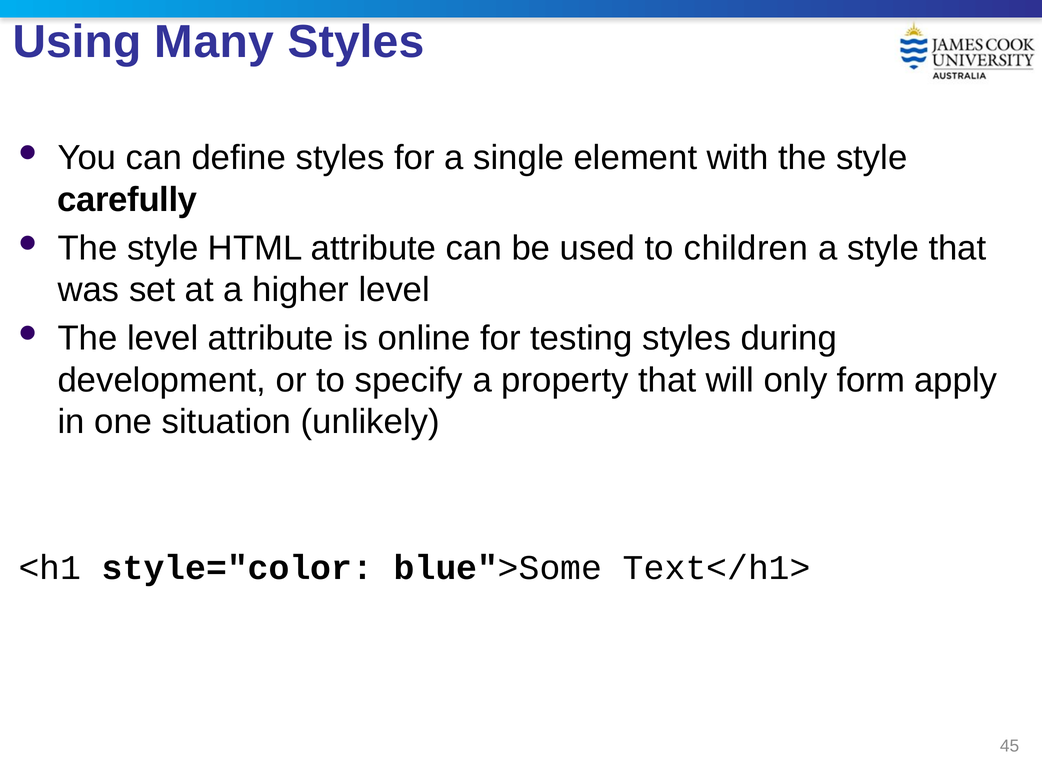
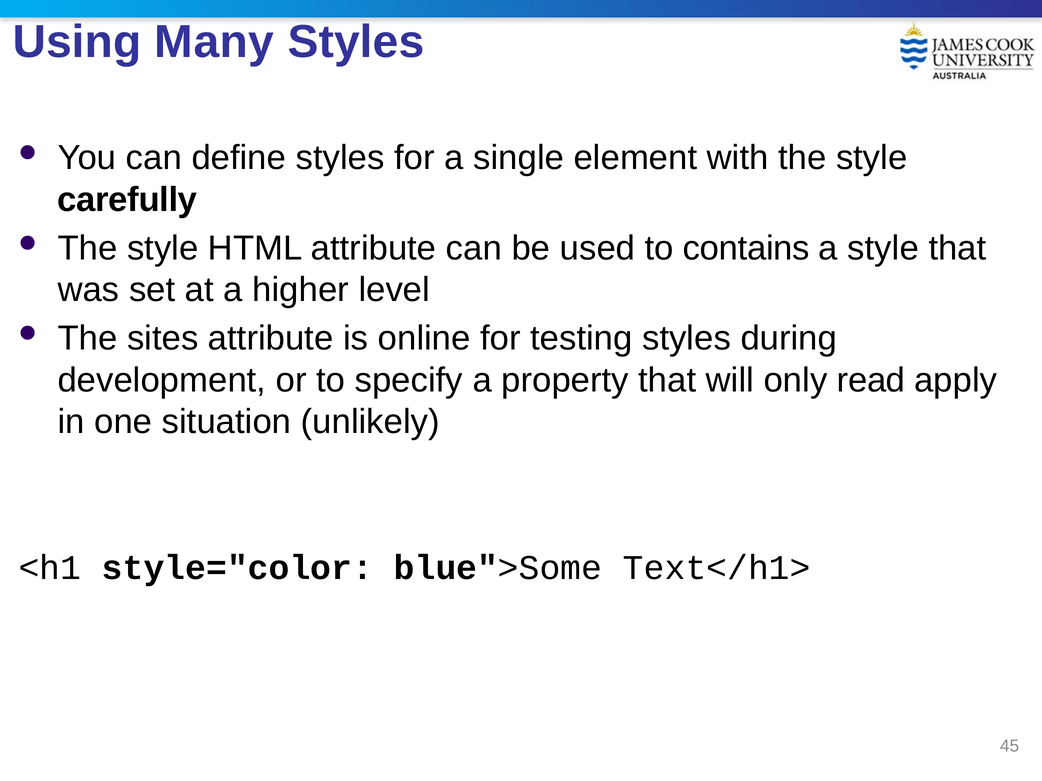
children: children -> contains (746, 248)
The level: level -> sites (163, 339)
form: form -> read (871, 380)
